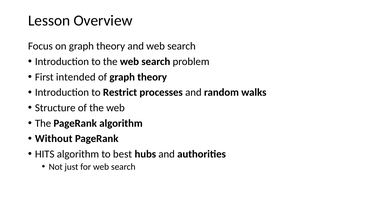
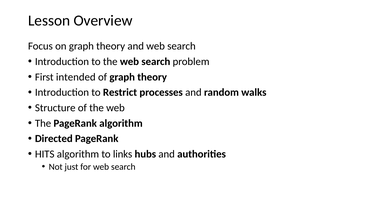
Without: Without -> Directed (54, 139)
best: best -> links (123, 154)
